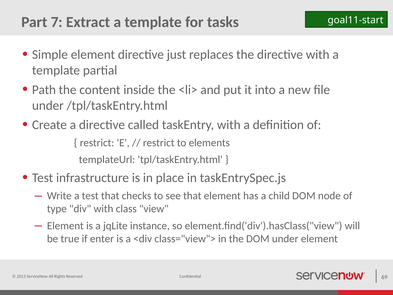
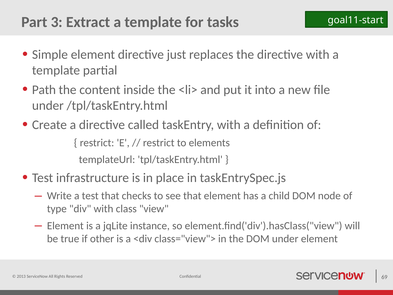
7: 7 -> 3 (57, 22)
enter: enter -> other (102, 239)
